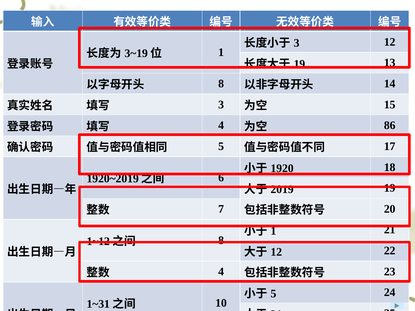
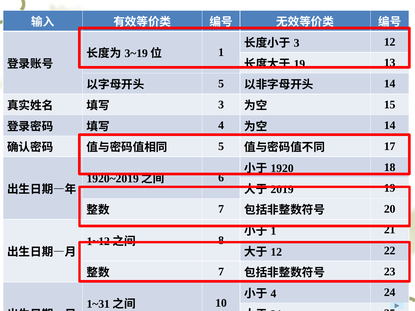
8: 8 -> 5 (221, 84)
86: 86 -> 14 (390, 126)
4: 4 -> 7 (221, 272)
5: 5 -> 4 (273, 294)
